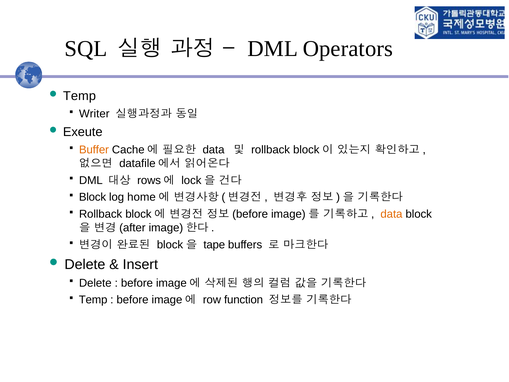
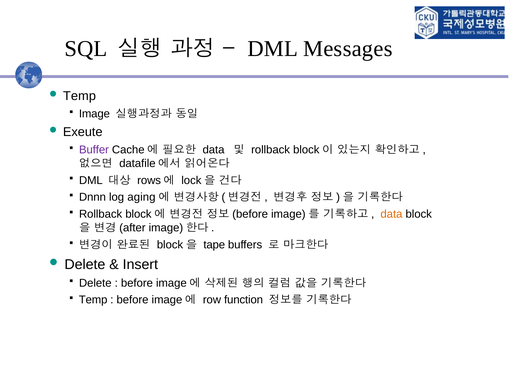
Operators: Operators -> Messages (348, 49)
Writer: Writer -> Image (94, 114)
Buffer colour: orange -> purple (94, 150)
Block: Block -> Dnnn (92, 197)
home: home -> aging (141, 197)
